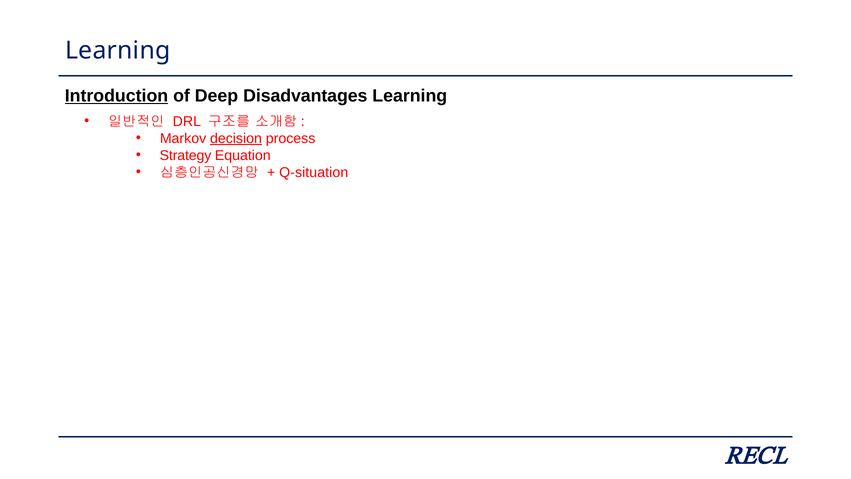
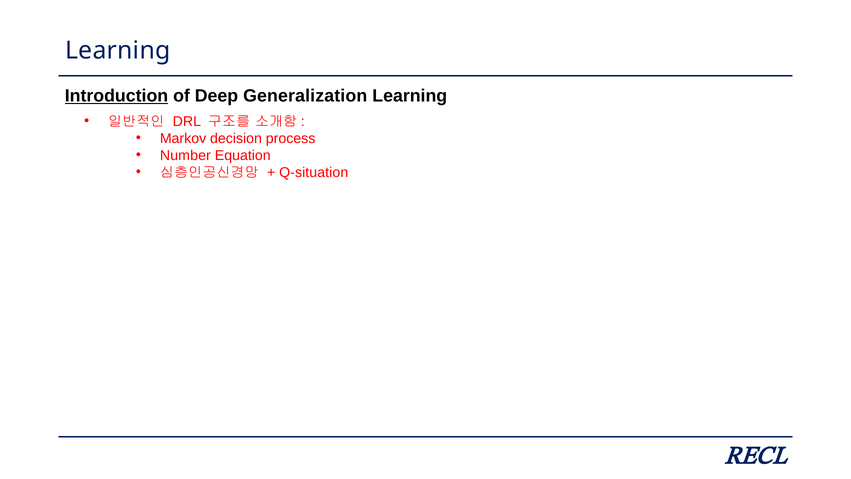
Disadvantages: Disadvantages -> Generalization (305, 96)
decision underline: present -> none (236, 138)
Strategy: Strategy -> Number (185, 155)
